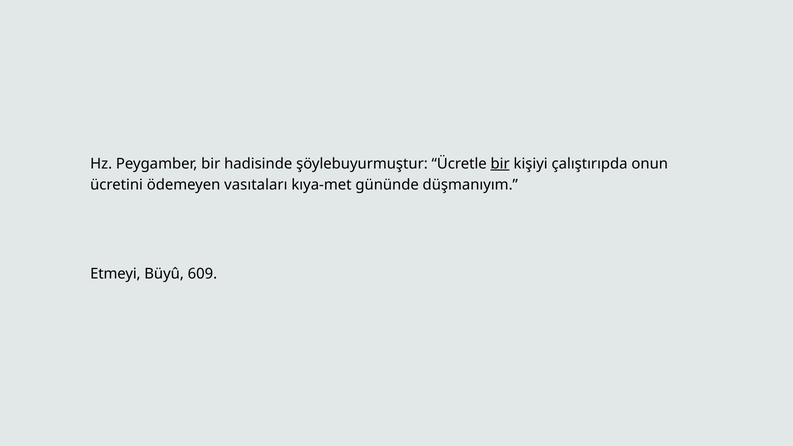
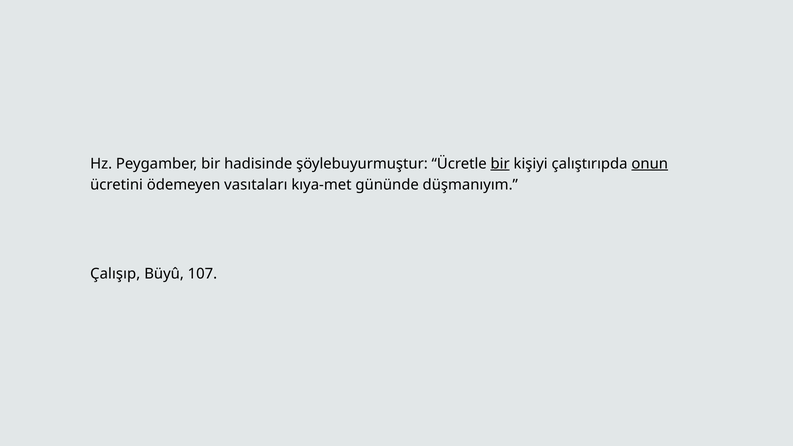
onun underline: none -> present (650, 164)
Etmeyi: Etmeyi -> Çalışıp (115, 274)
609: 609 -> 107 (202, 274)
